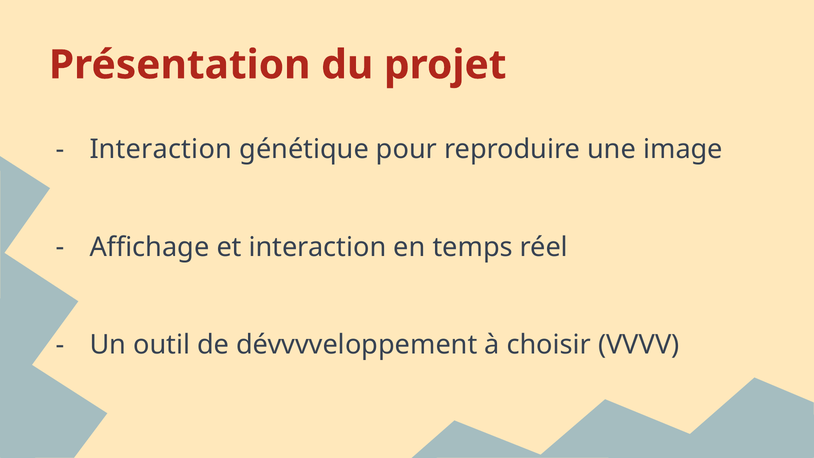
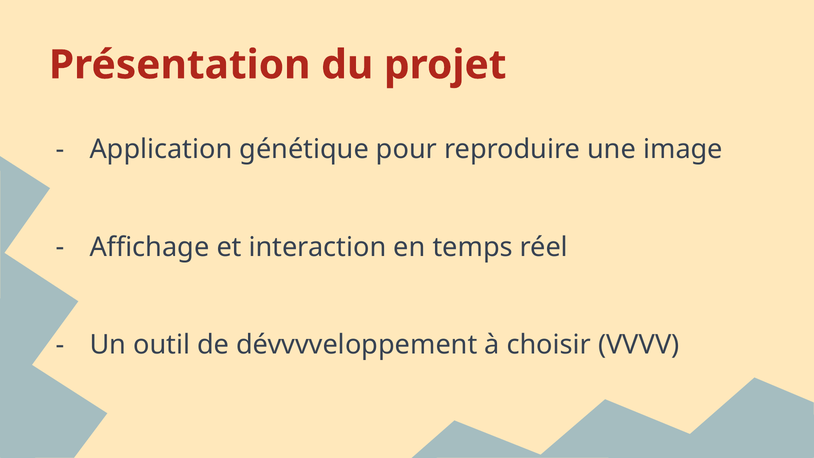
Interaction: Interaction -> Application (161, 149)
